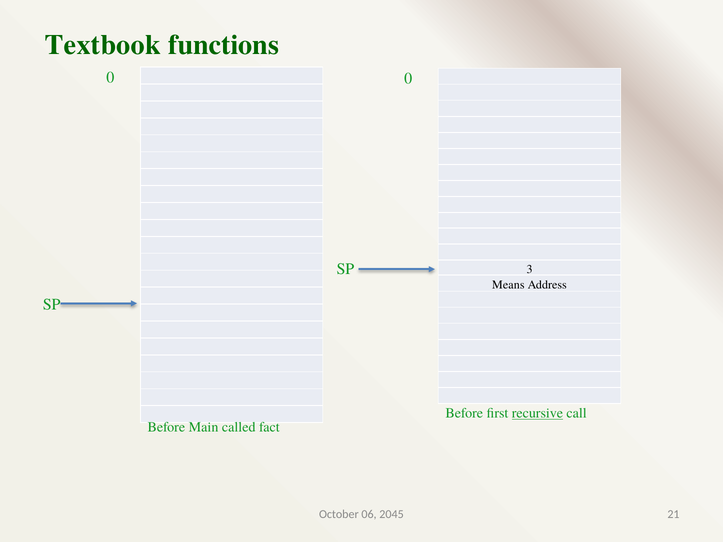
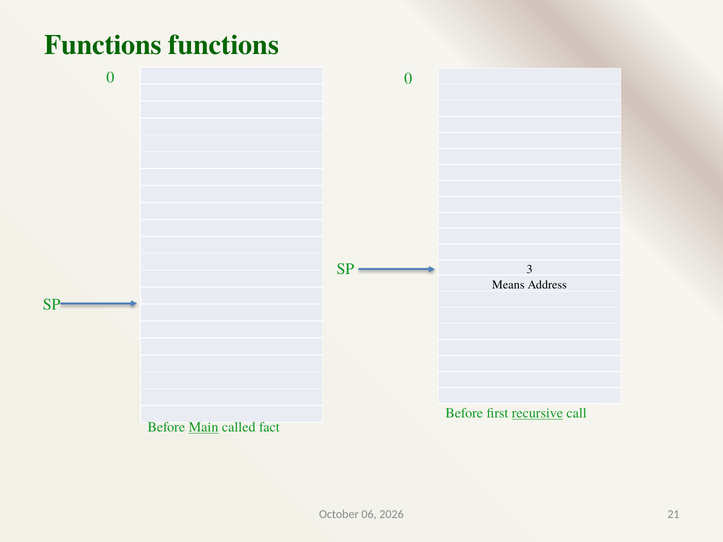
Textbook: Textbook -> Functions (103, 45)
Main underline: none -> present (204, 427)
2045: 2045 -> 2026 (392, 514)
